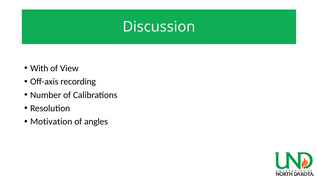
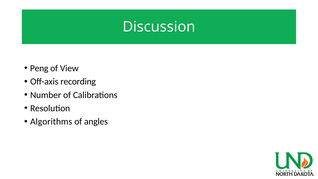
With: With -> Peng (39, 68)
Motivation: Motivation -> Algorithms (51, 122)
